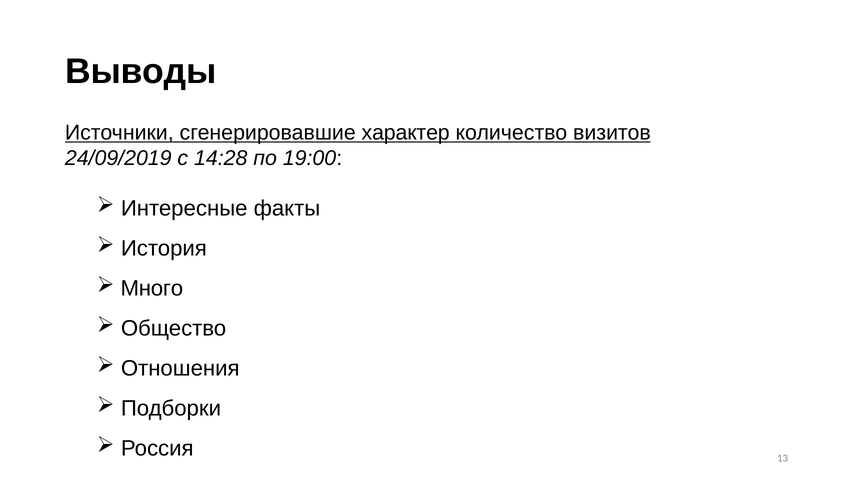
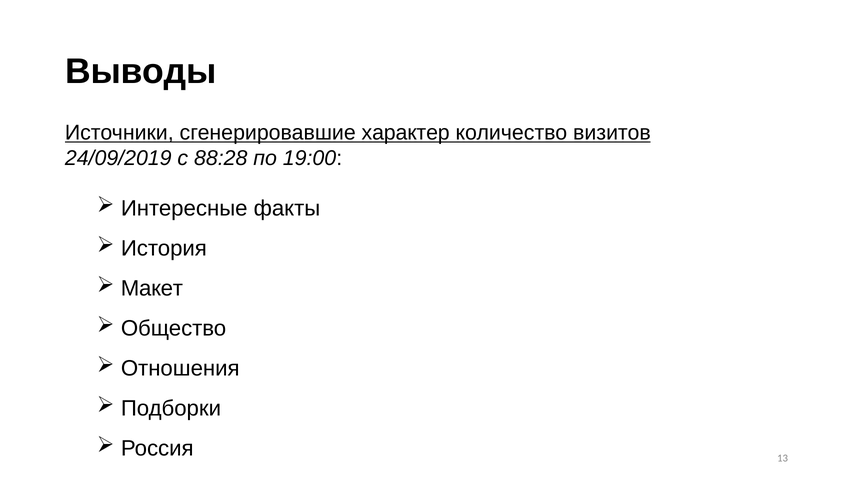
14:28: 14:28 -> 88:28 (221, 158)
Много: Много -> Макет (152, 288)
